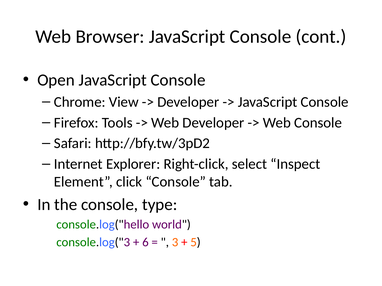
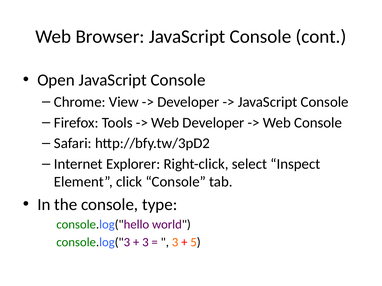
6: 6 -> 3 (145, 243)
